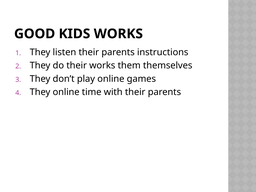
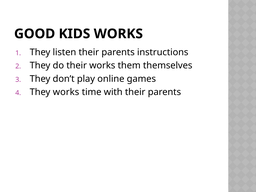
They online: online -> works (66, 92)
